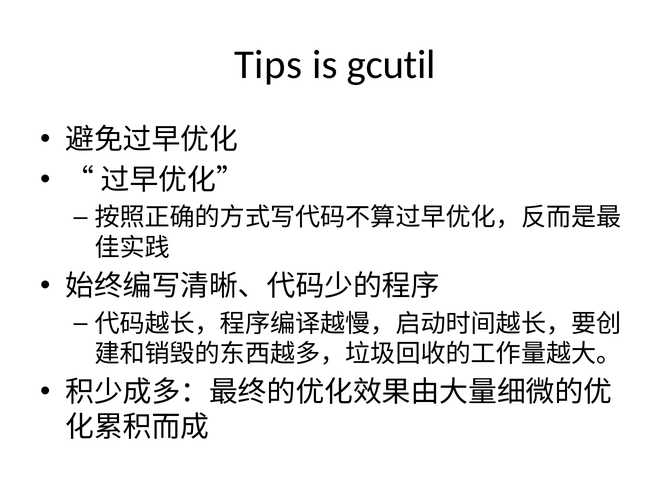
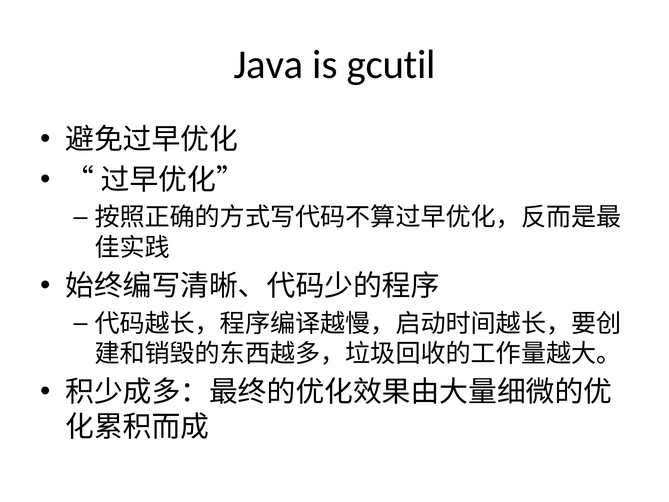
Tips: Tips -> Java (268, 65)
